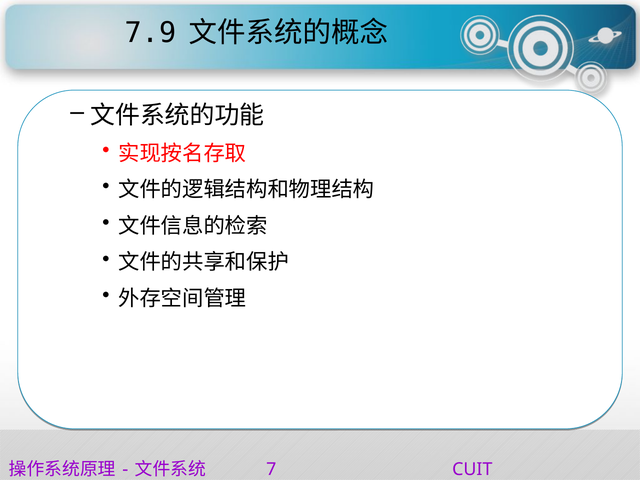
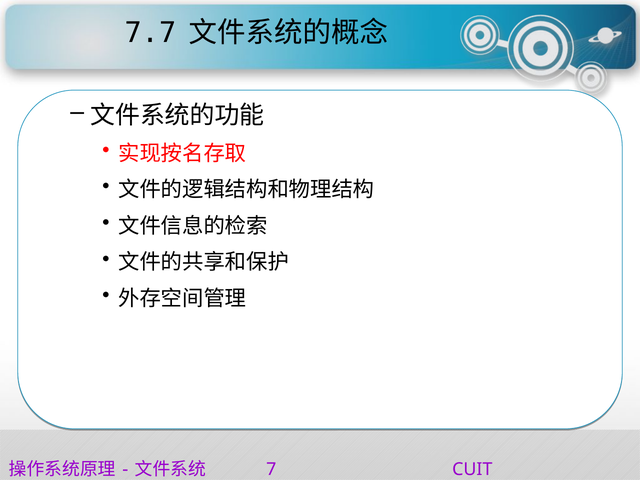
7.9: 7.9 -> 7.7 (150, 33)
